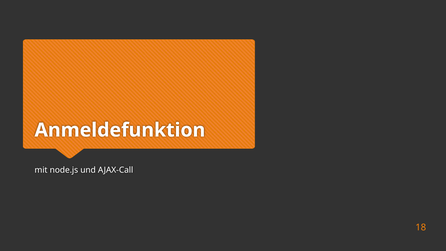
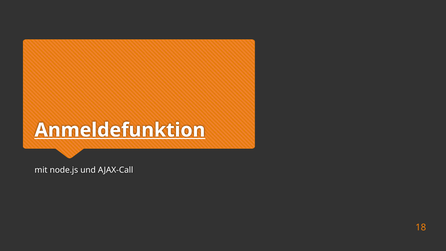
Anmeldefunktion underline: none -> present (120, 130)
